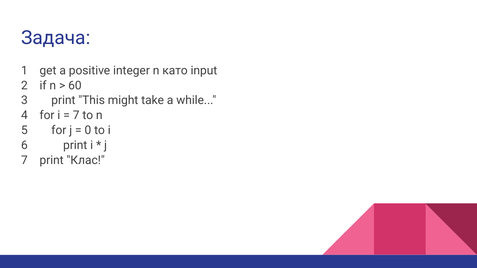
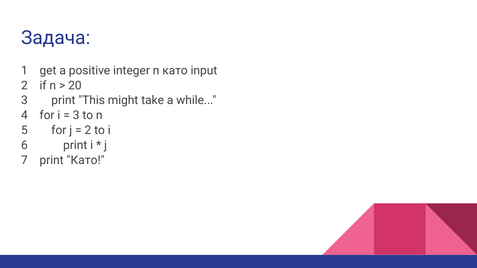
60: 60 -> 20 (75, 86)
7: 7 -> 3 (76, 115)
0: 0 -> 2 (88, 130)
print Клас: Клас -> Като (86, 160)
